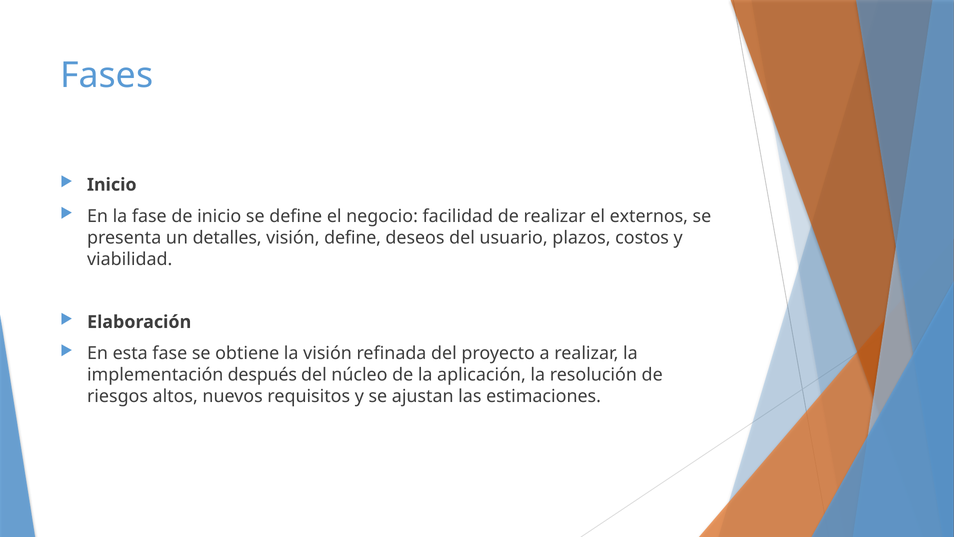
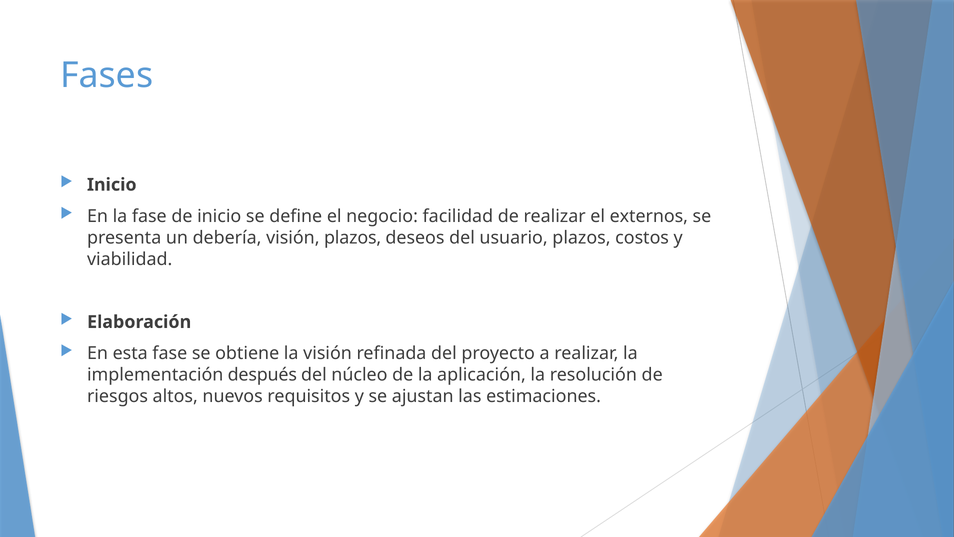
detalles: detalles -> debería (227, 238)
visión define: define -> plazos (353, 238)
